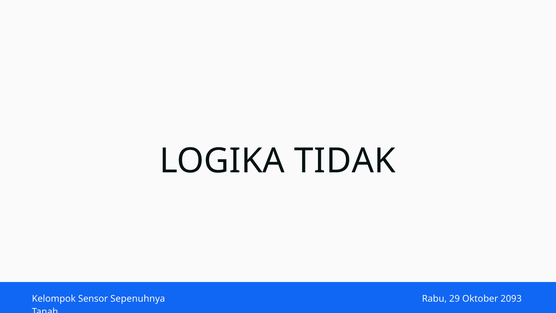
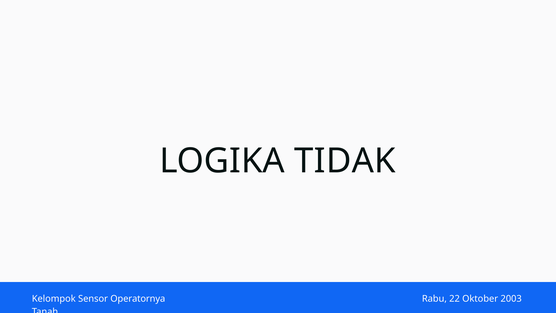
Sepenuhnya: Sepenuhnya -> Operatornya (138, 299)
29: 29 -> 22 (455, 299)
2093: 2093 -> 2003 (511, 299)
